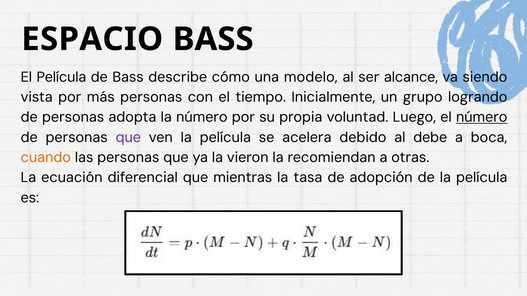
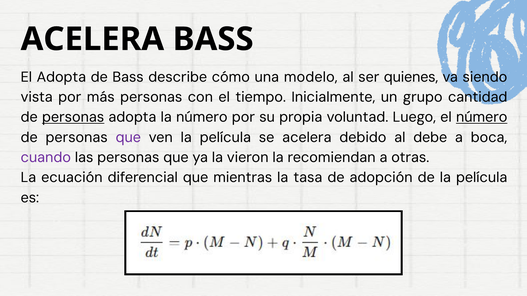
ESPACIO: ESPACIO -> ACELERA (92, 39)
El Película: Película -> Adopta (61, 77)
alcance: alcance -> quienes (411, 77)
logrando: logrando -> cantidad (478, 97)
personas underline: none -> present (73, 117)
cuando colour: orange -> purple (46, 158)
